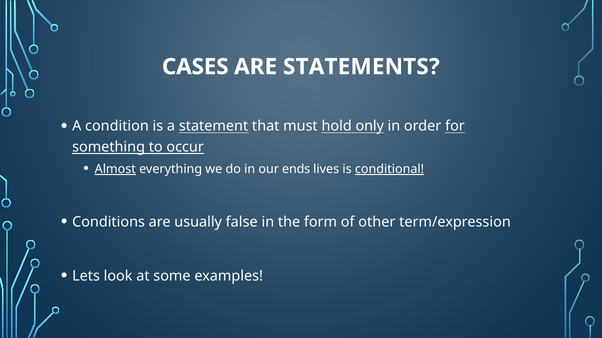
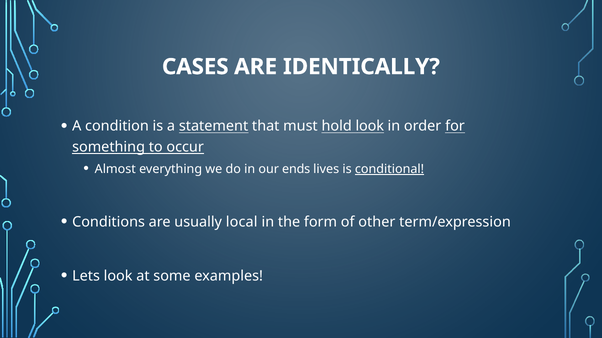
STATEMENTS: STATEMENTS -> IDENTICALLY (361, 67)
hold only: only -> look (370, 126)
Almost underline: present -> none (115, 169)
false: false -> local (242, 222)
